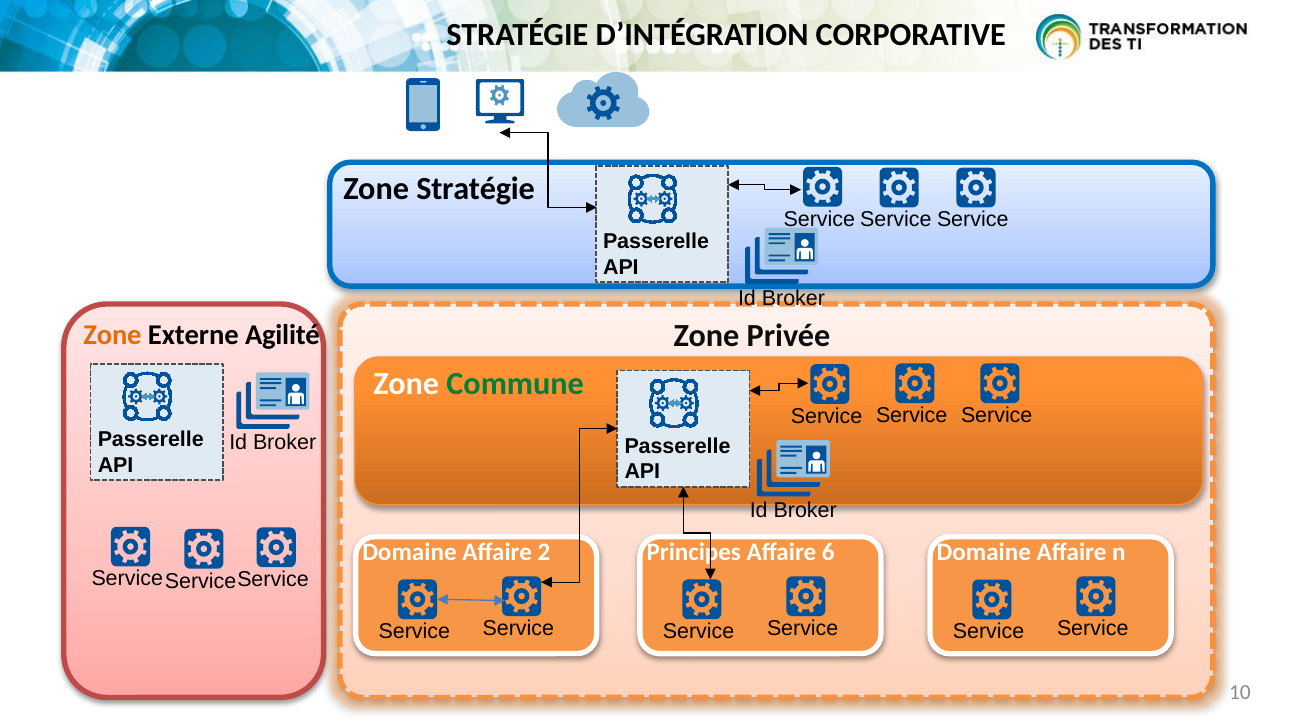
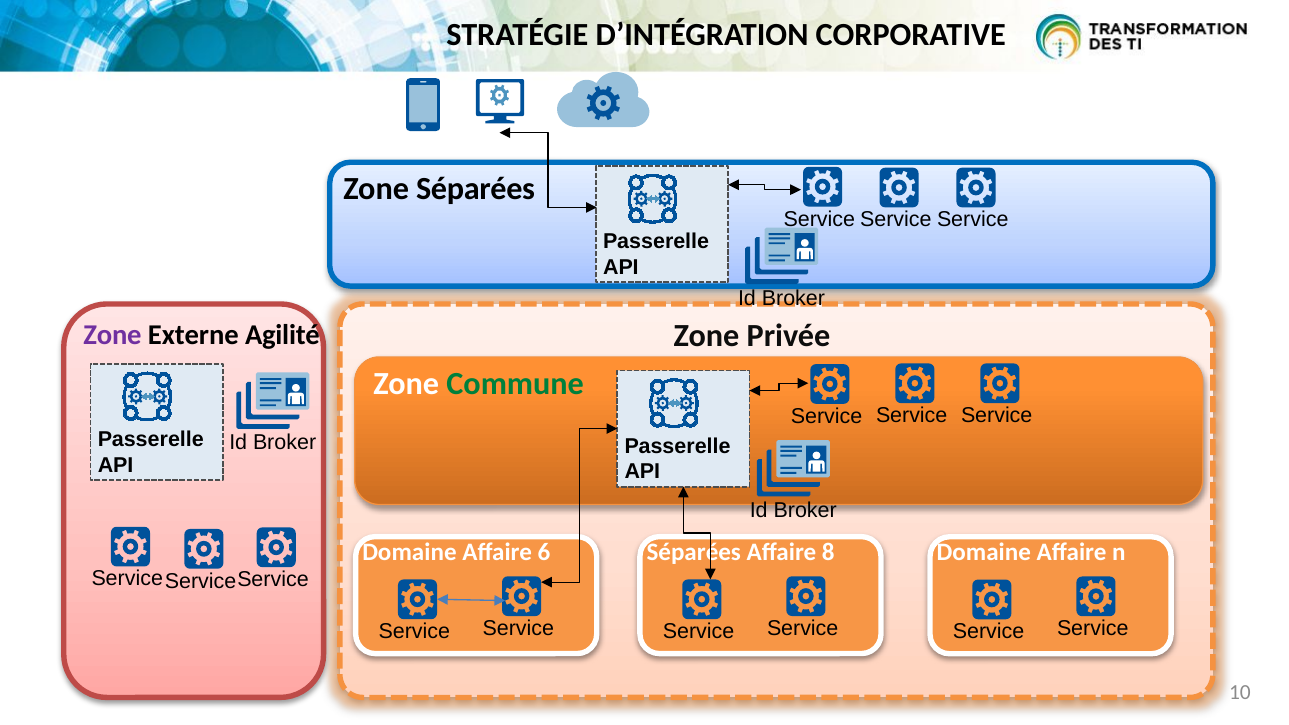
Zone Stratégie: Stratégie -> Séparées (476, 189)
Zone colour: orange -> purple (112, 335)
2: 2 -> 6 (544, 552)
Principes: Principes -> Séparées (694, 552)
6: 6 -> 8 (828, 552)
